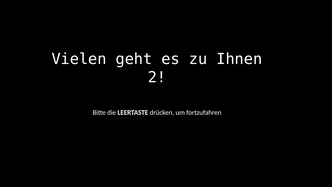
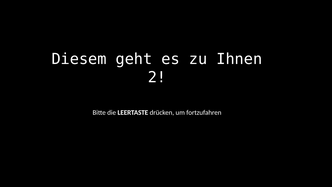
Vielen: Vielen -> Diesem (79, 59)
